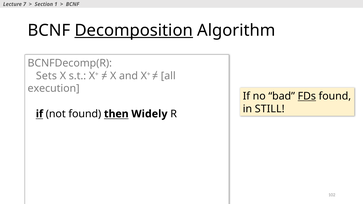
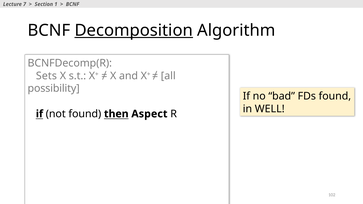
execution: execution -> possibility (54, 89)
FDs underline: present -> none (307, 96)
STILL: STILL -> WELL (270, 109)
Widely: Widely -> Aspect (149, 114)
